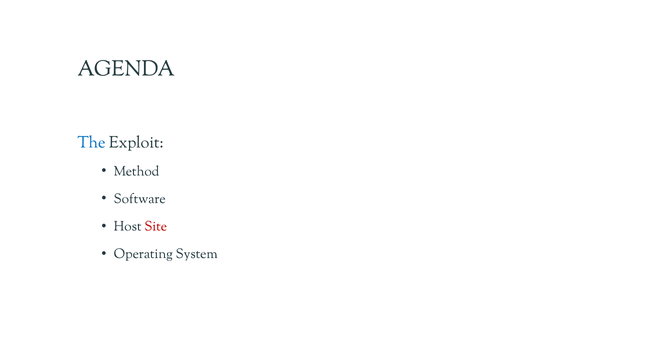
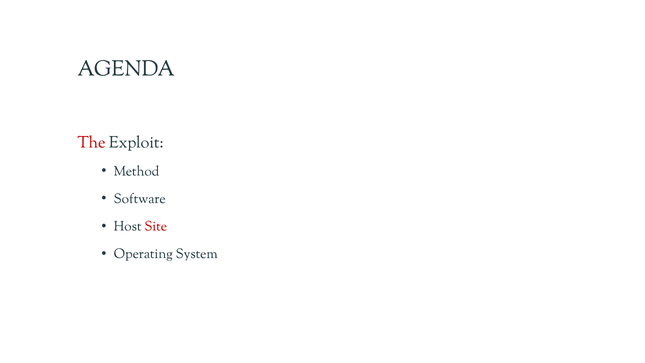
The colour: blue -> red (92, 142)
